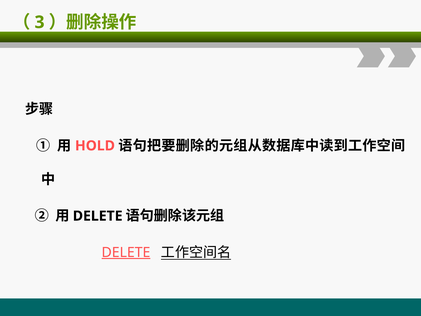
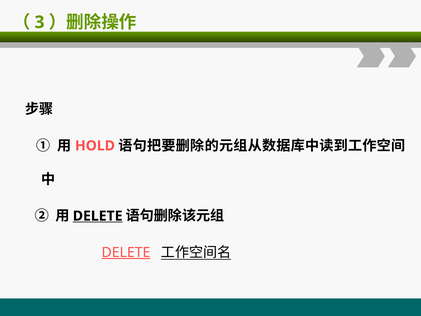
DELETE underline: none -> present (98, 216)
